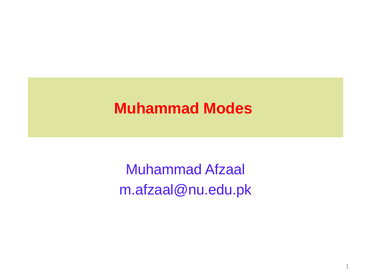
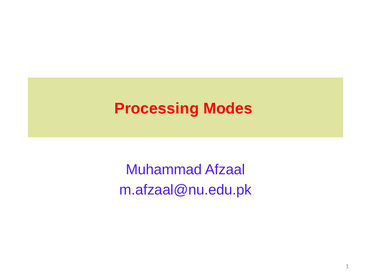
Muhammad: Muhammad -> Processing (157, 108)
